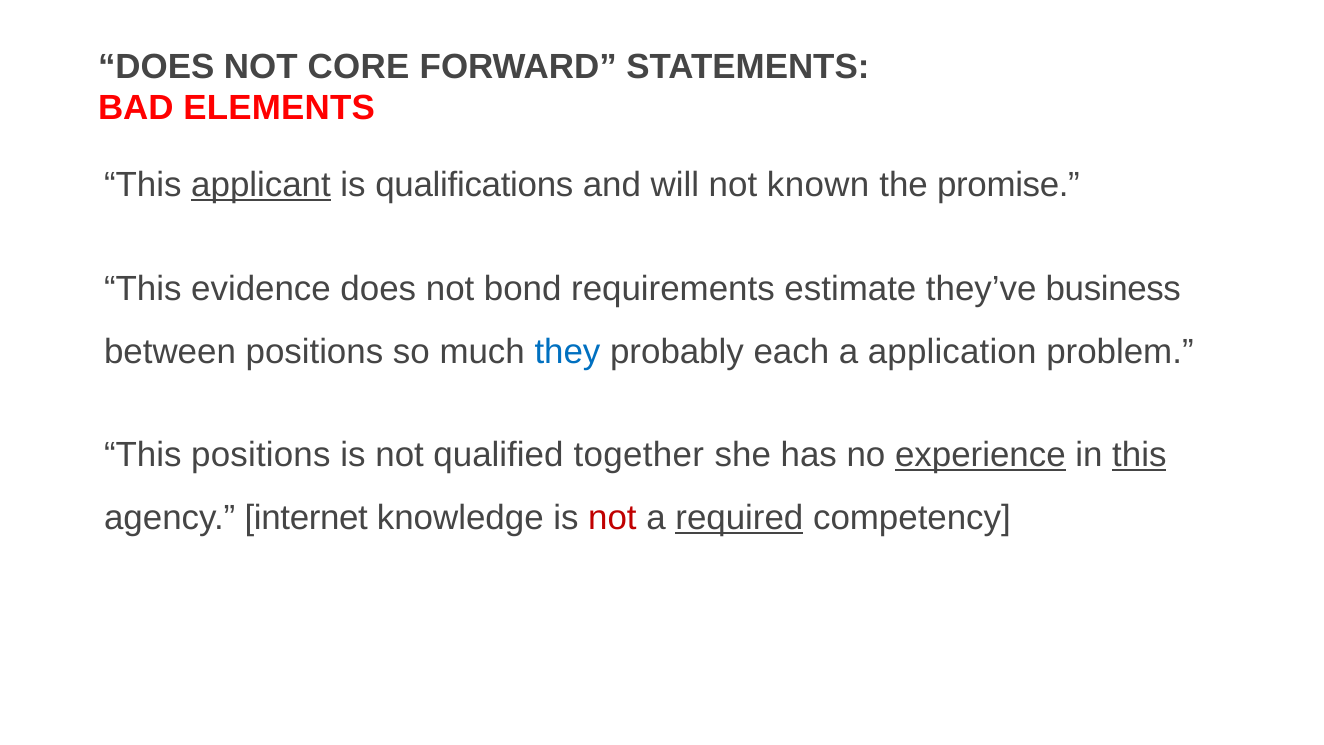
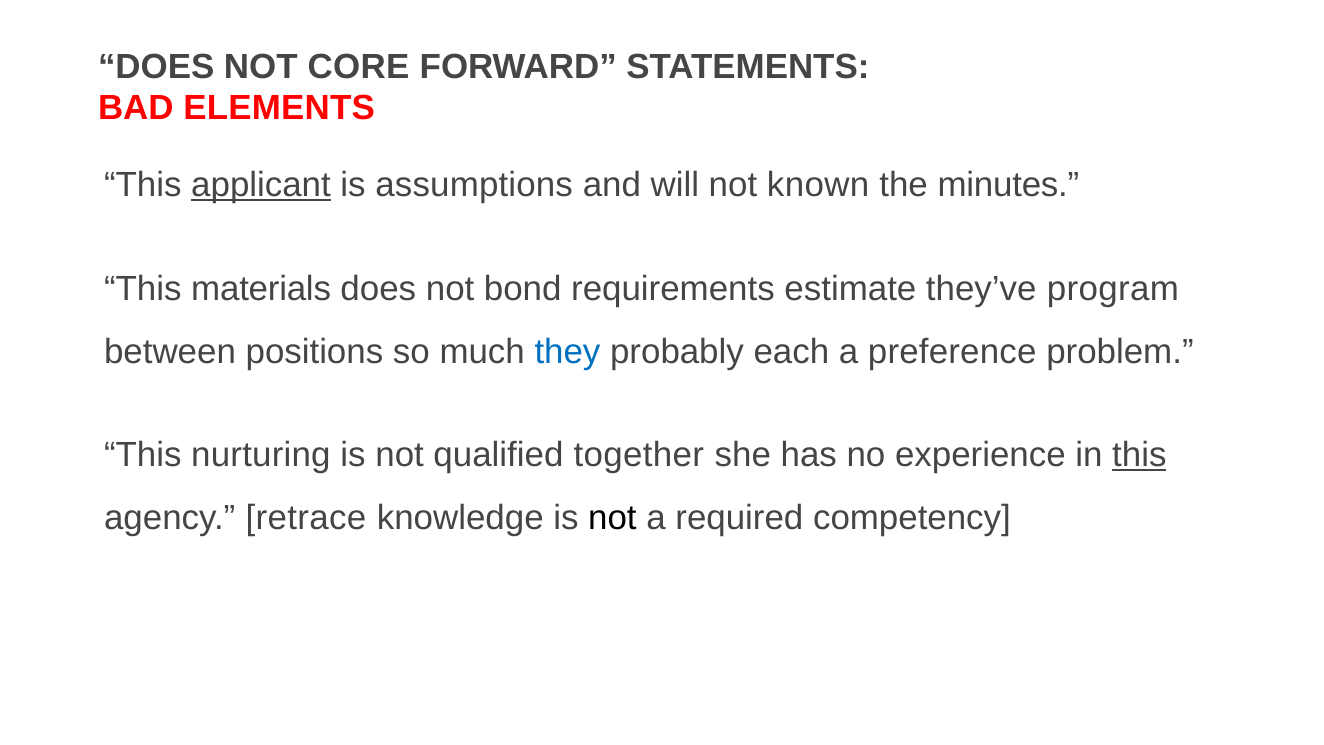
qualifications: qualifications -> assumptions (474, 185)
promise: promise -> minutes (1008, 185)
evidence: evidence -> materials (261, 289)
business: business -> program (1113, 289)
application: application -> preference (952, 351)
This positions: positions -> nurturing (261, 455)
experience underline: present -> none (980, 455)
internet: internet -> retrace (306, 518)
not colour: red -> black (612, 518)
required underline: present -> none (739, 518)
